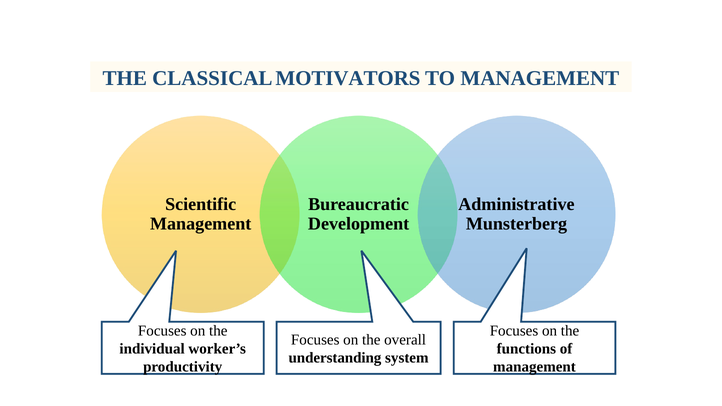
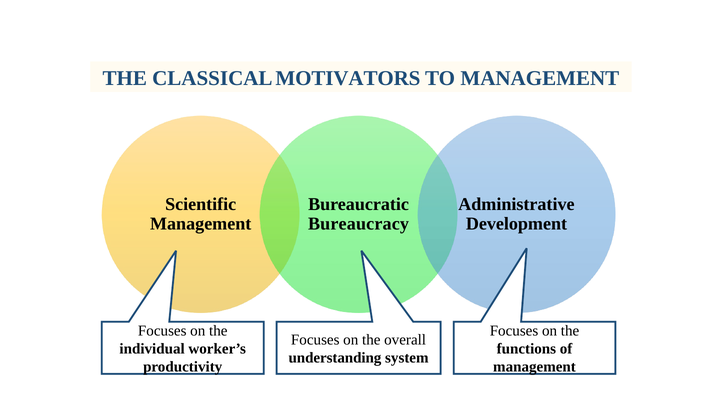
Development: Development -> Bureaucracy (359, 224)
Munsterberg: Munsterberg -> Development (516, 224)
